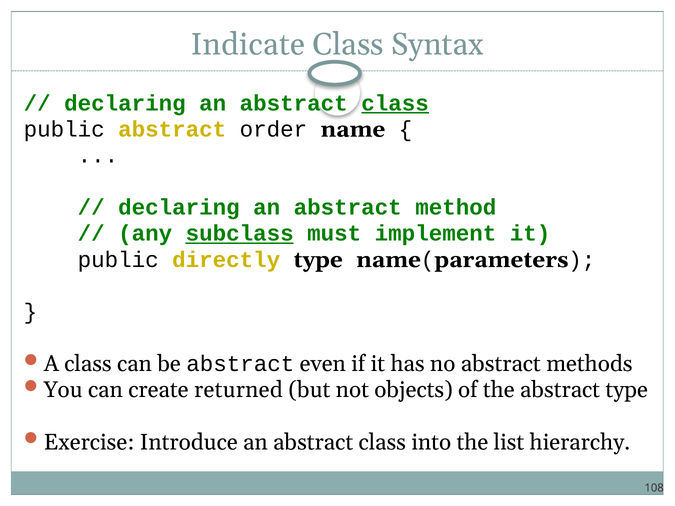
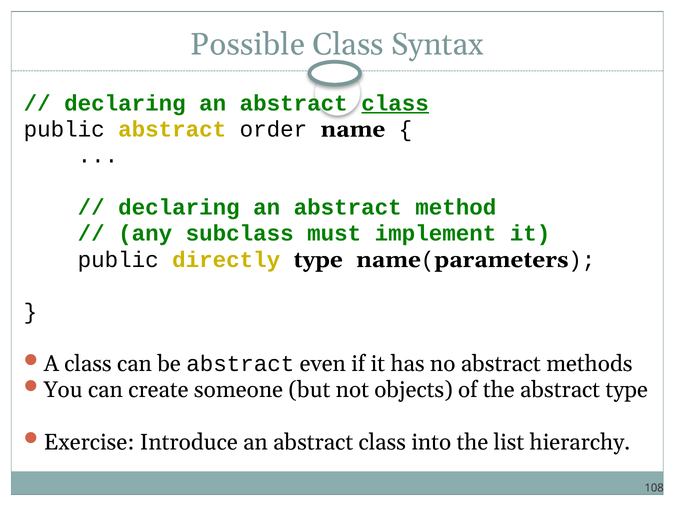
Indicate: Indicate -> Possible (248, 45)
subclass underline: present -> none (240, 234)
returned: returned -> someone (239, 390)
